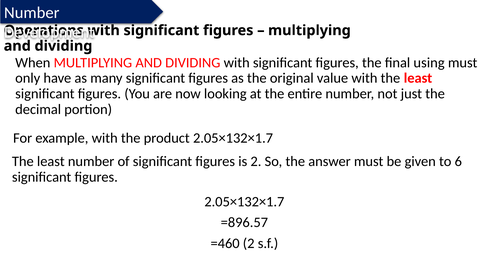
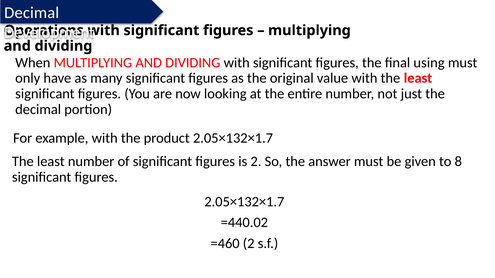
Number: Number -> Decimal (32, 13)
6: 6 -> 8 (458, 162)
=896.57: =896.57 -> =440.02 (244, 223)
